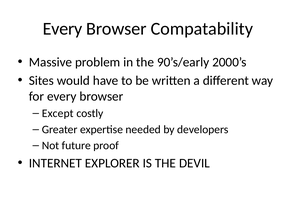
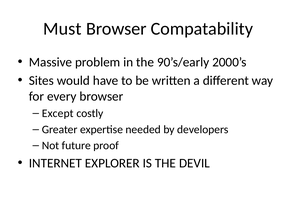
Every: Every -> Must (62, 29)
